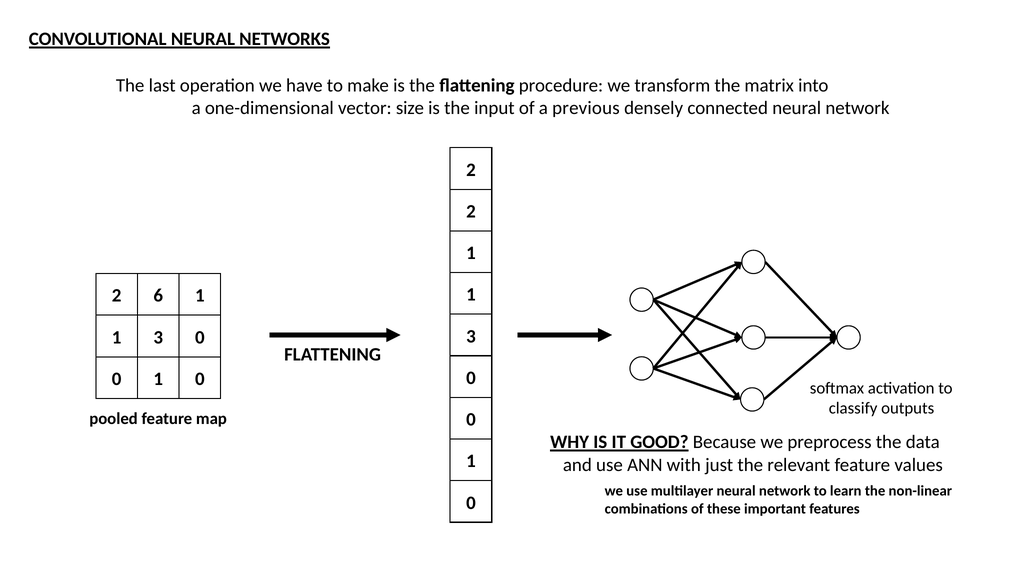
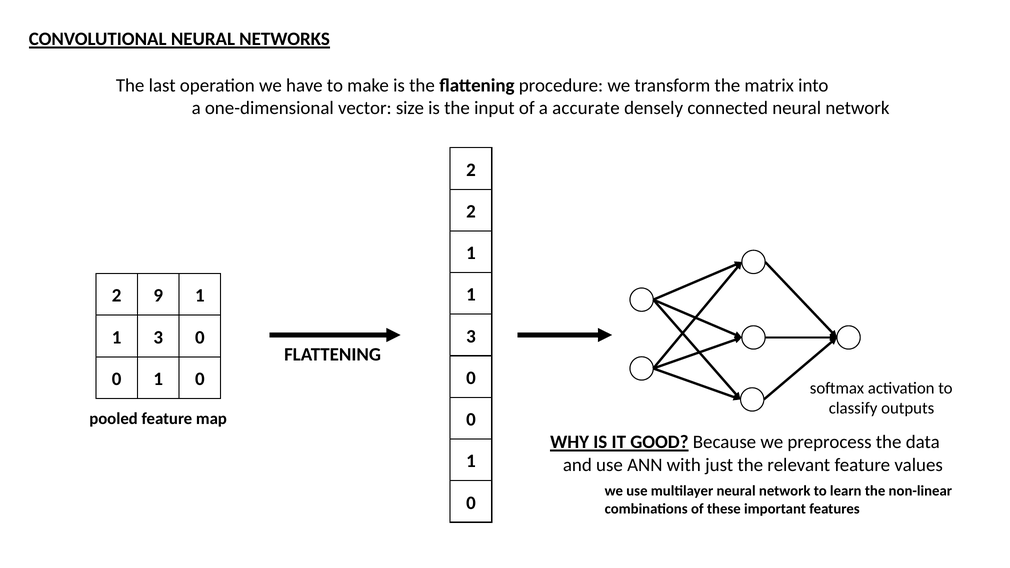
previous: previous -> accurate (586, 108)
6: 6 -> 9 (158, 296)
